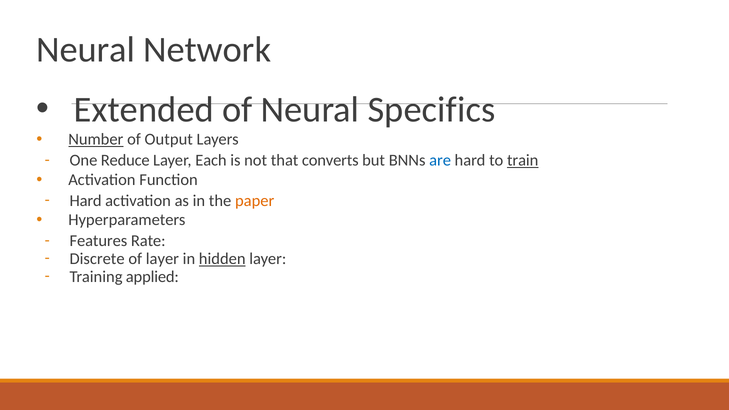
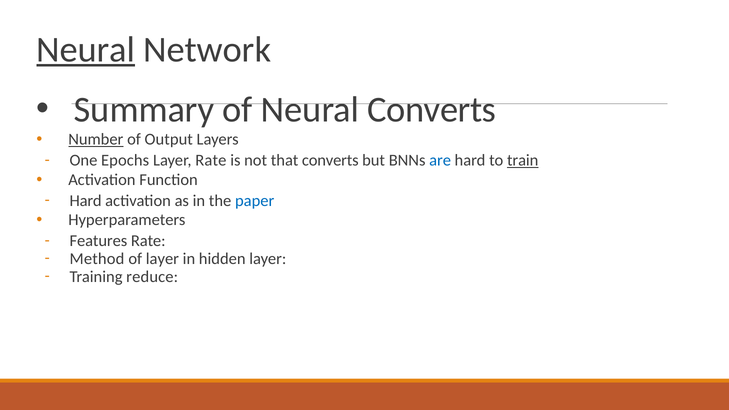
Neural underline: none -> present (86, 50)
Extended: Extended -> Summary (144, 110)
Neural Specifics: Specifics -> Converts (432, 110)
Reduce: Reduce -> Epochs (125, 160)
Layer Each: Each -> Rate (211, 160)
paper colour: orange -> blue (255, 201)
Discrete: Discrete -> Method (97, 259)
hidden underline: present -> none (222, 259)
applied: applied -> reduce (152, 277)
